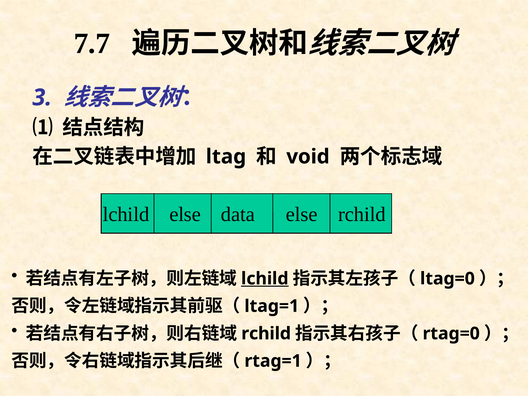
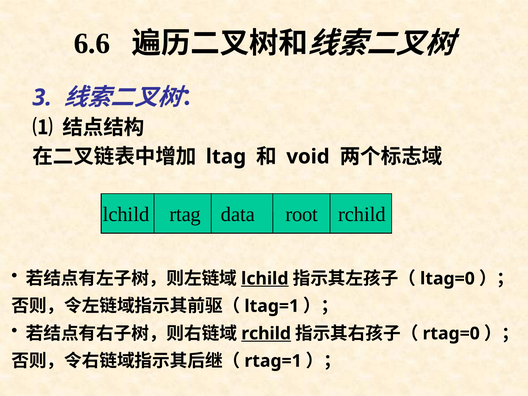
7.7: 7.7 -> 6.6 (92, 43)
lchild else: else -> rtag (185, 214)
data else: else -> root (302, 214)
rchild underline: none -> present (266, 334)
